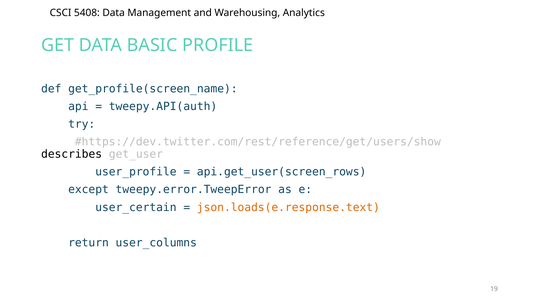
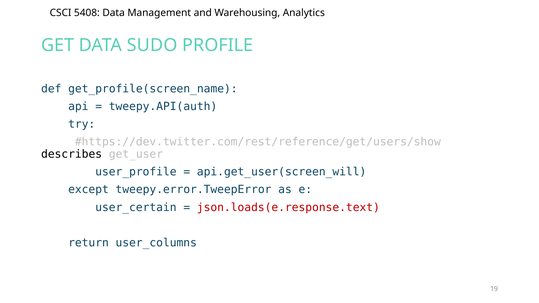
BASIC: BASIC -> SUDO (152, 45)
api.get_user(screen_rows: api.get_user(screen_rows -> api.get_user(screen_will (282, 172)
json.loads(e.response.text colour: orange -> red (288, 207)
